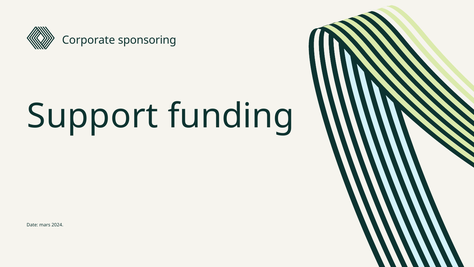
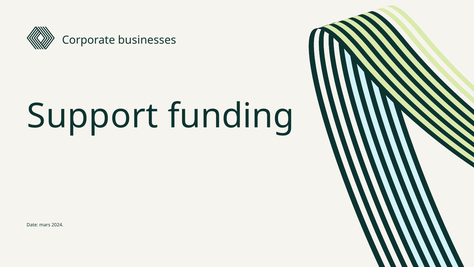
sponsoring: sponsoring -> businesses (147, 40)
